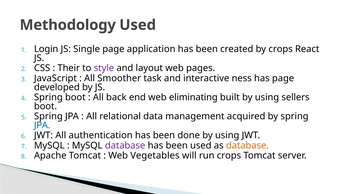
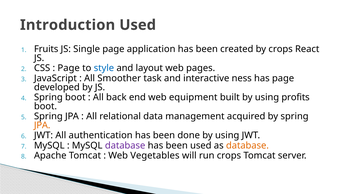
Methodology: Methodology -> Introduction (68, 25)
Login: Login -> Fruits (46, 49)
Their: Their -> Page (69, 68)
style colour: purple -> blue (104, 68)
eliminating: eliminating -> equipment (193, 97)
sellers: sellers -> profits (296, 97)
JPA colour: blue -> orange (42, 125)
